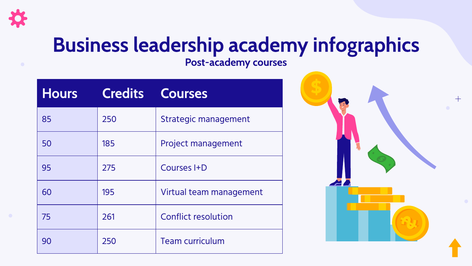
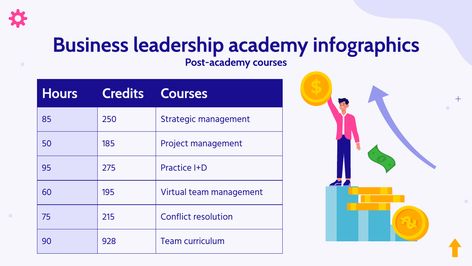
275 Courses: Courses -> Practice (176, 168)
261: 261 -> 215 (108, 216)
90 250: 250 -> 928 (109, 241)
